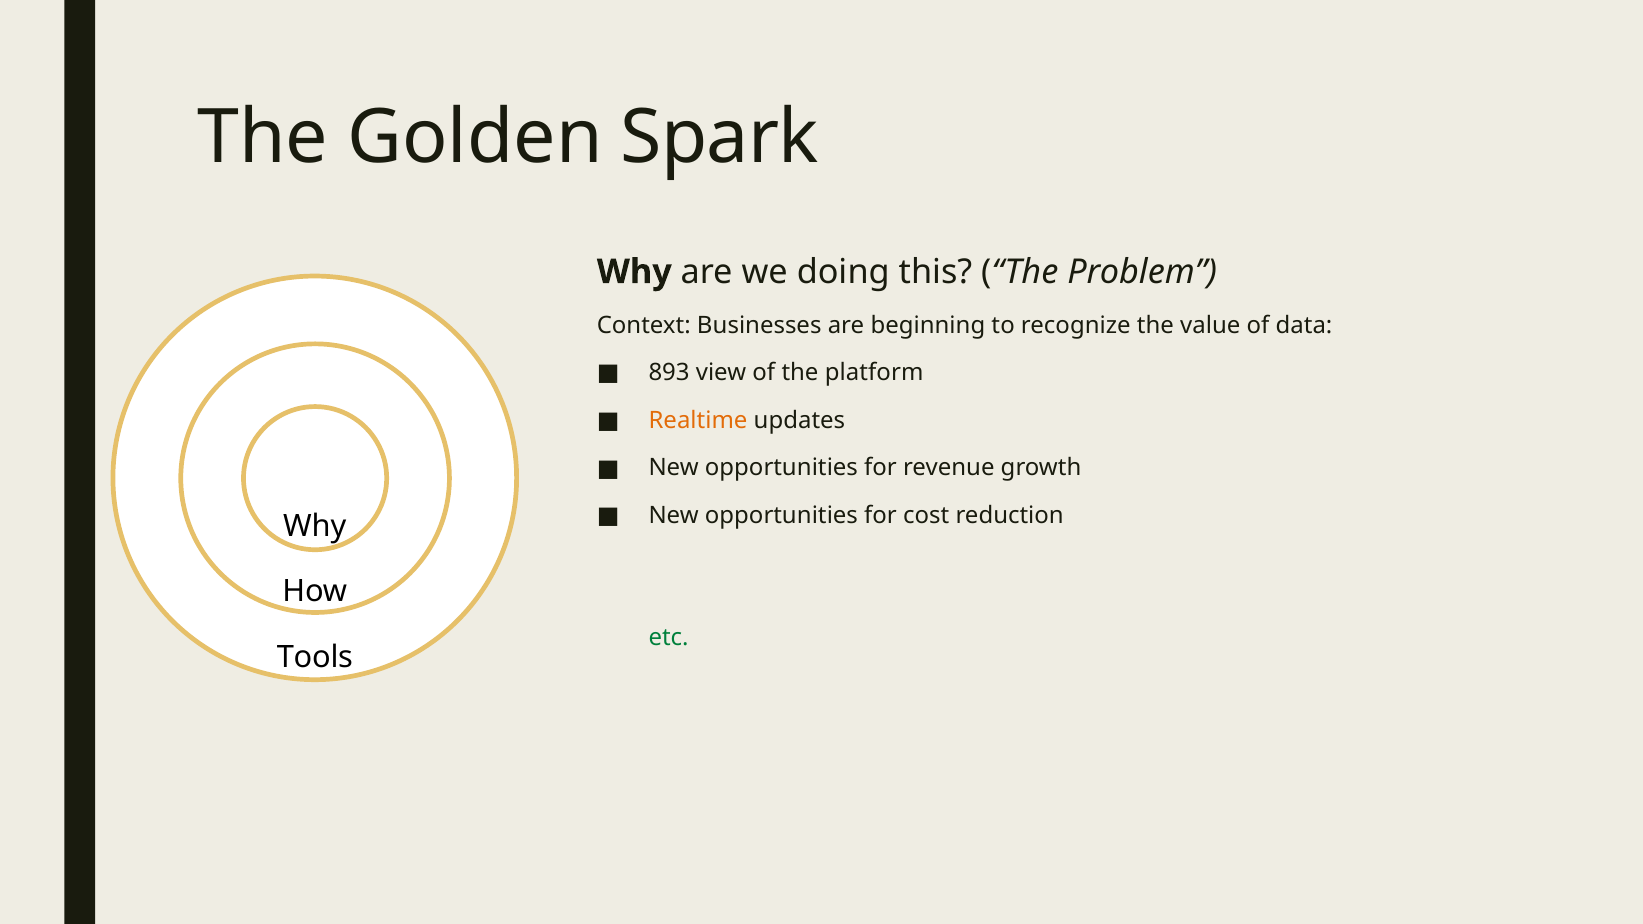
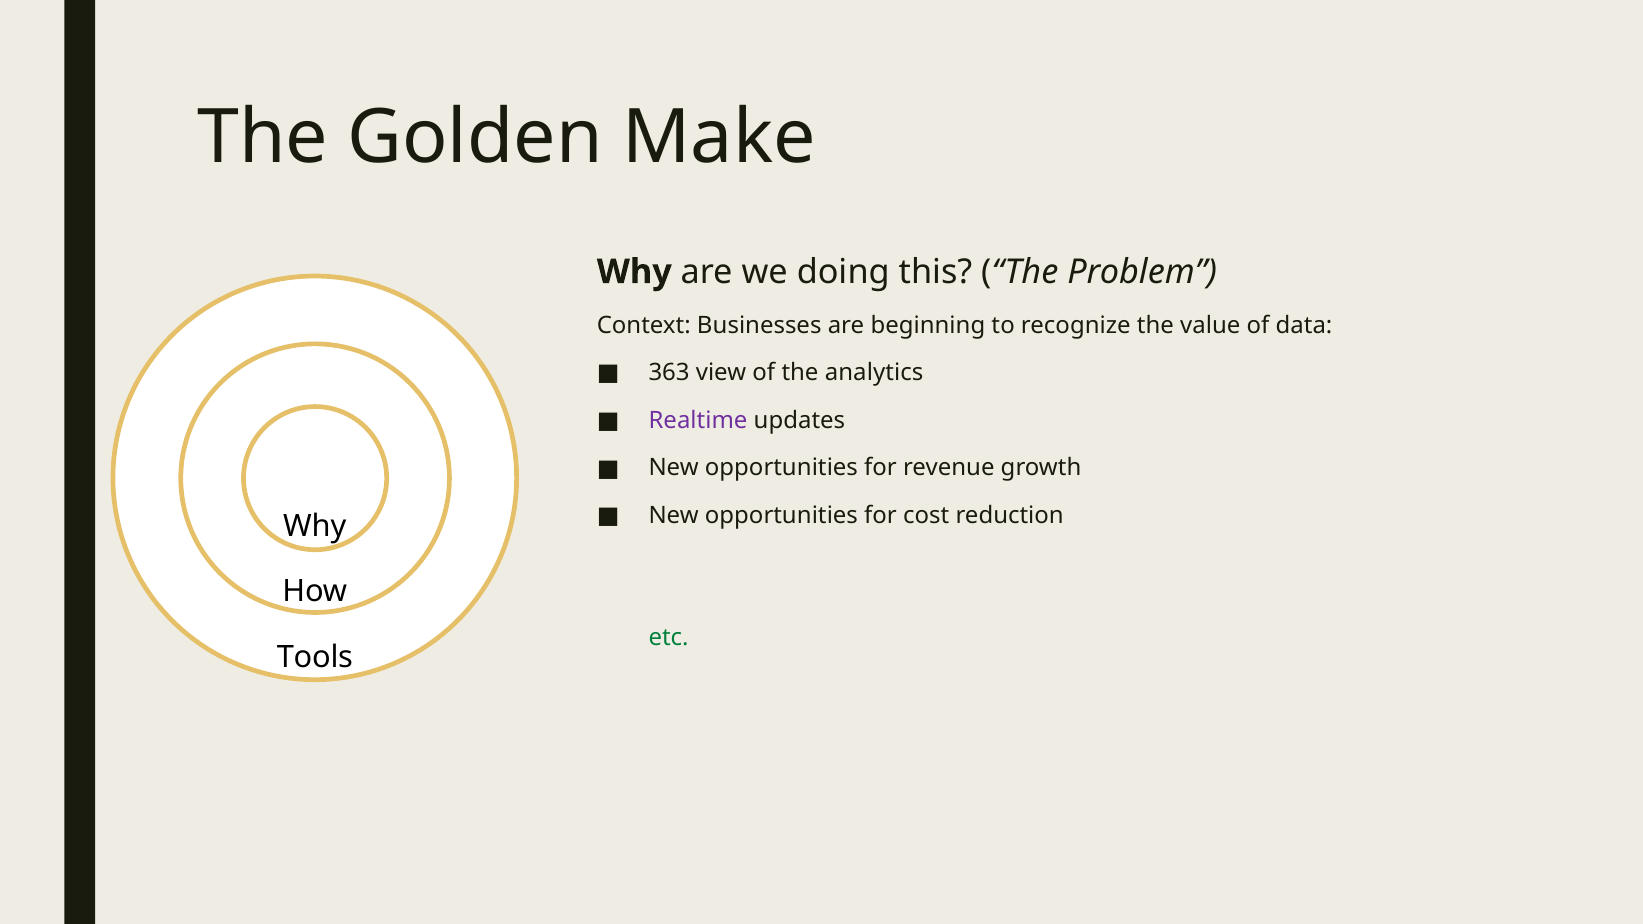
Spark: Spark -> Make (719, 138)
893: 893 -> 363 (669, 373)
platform: platform -> analytics (874, 373)
Realtime colour: orange -> purple (698, 420)
